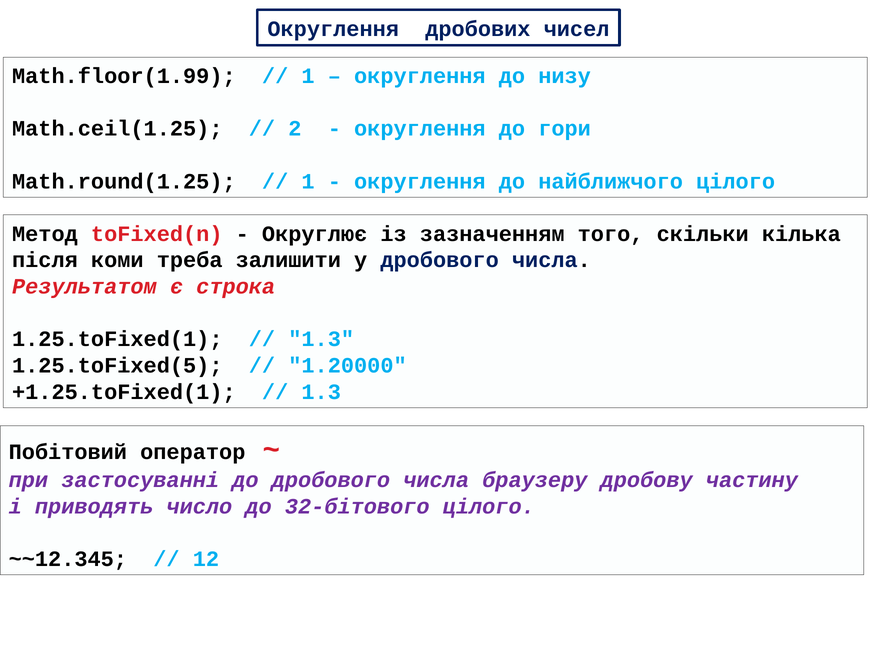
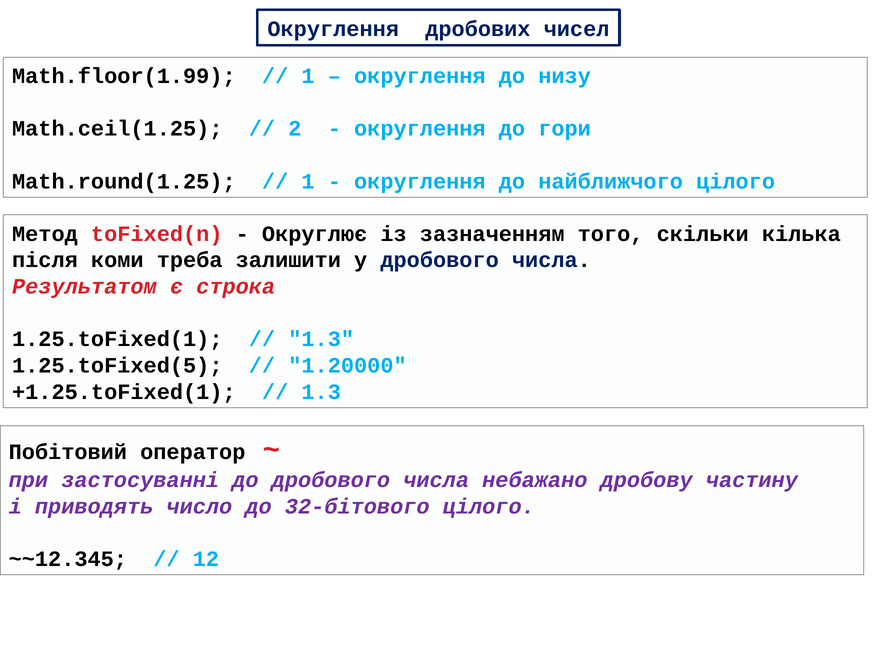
браузеру: браузеру -> небажано (535, 480)
